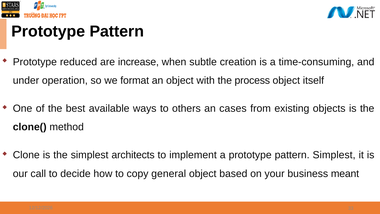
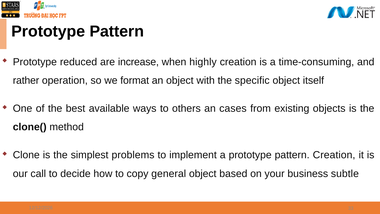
subtle: subtle -> highly (203, 62)
under: under -> rather (26, 80)
process: process -> specific (252, 80)
architects: architects -> problems (133, 155)
pattern Simplest: Simplest -> Creation (334, 155)
meant: meant -> subtle (345, 173)
